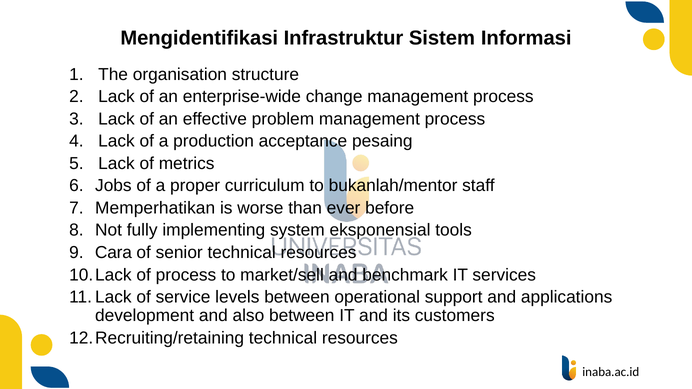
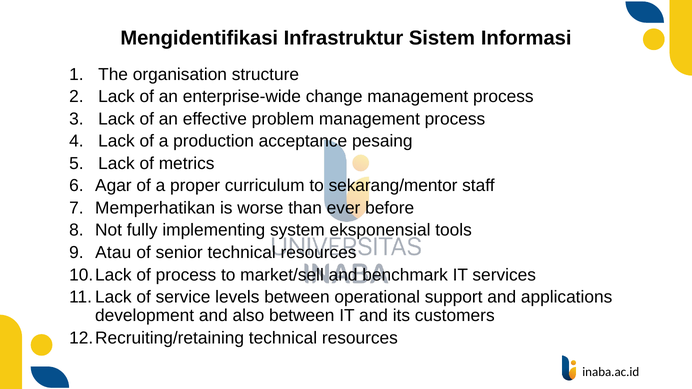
Jobs: Jobs -> Agar (113, 186)
bukanlah/mentor: bukanlah/mentor -> sekarang/mentor (393, 186)
Cara: Cara -> Atau (113, 253)
